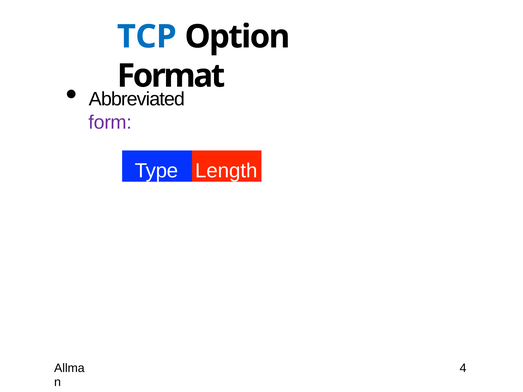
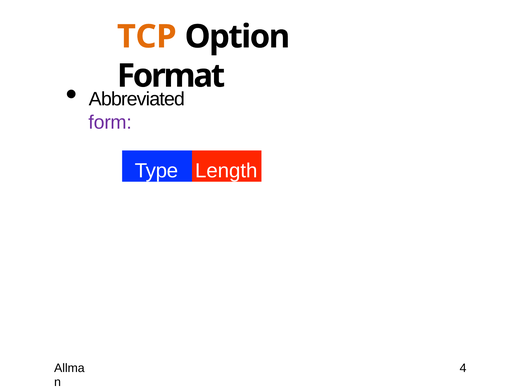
TCP colour: blue -> orange (147, 37)
